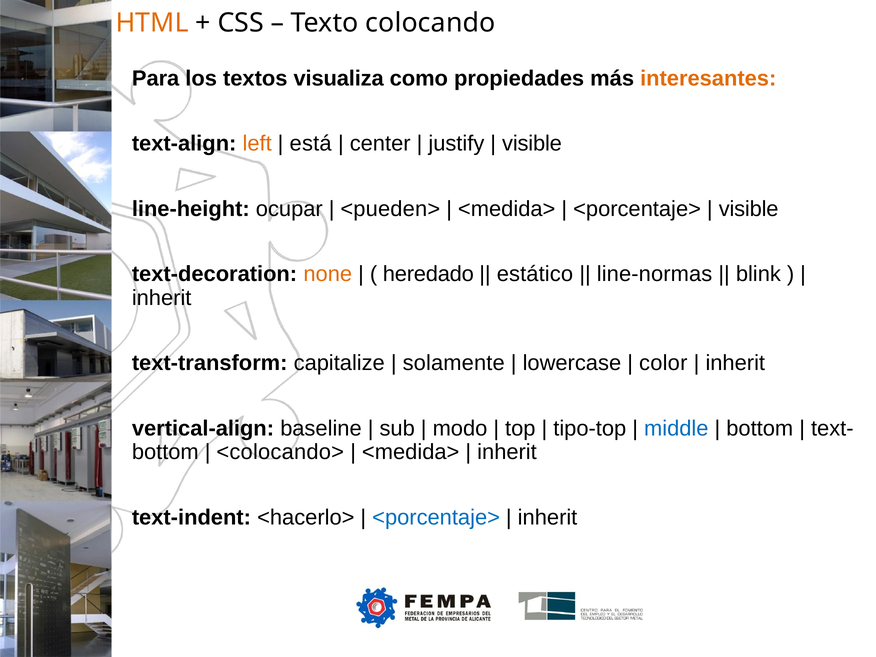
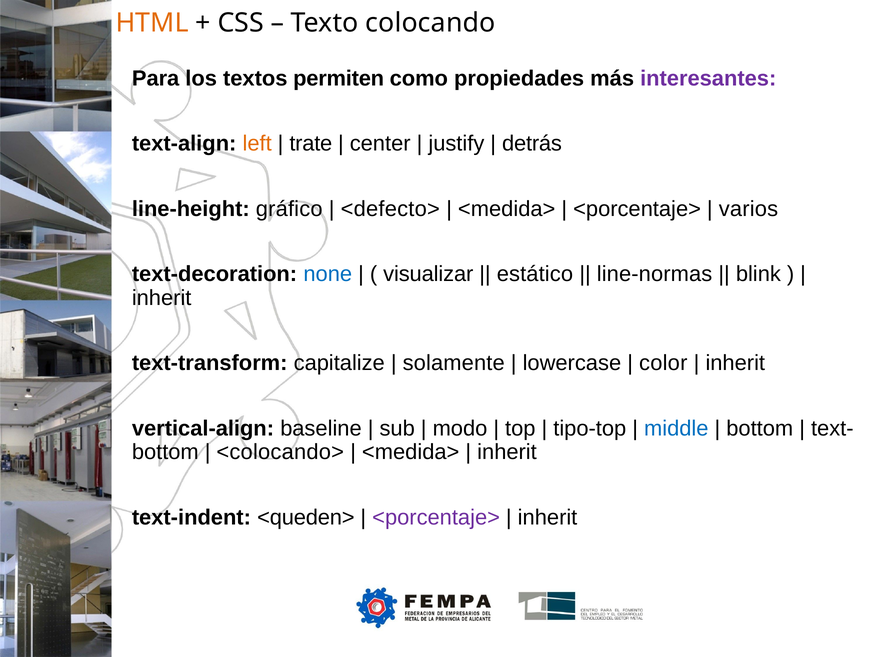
visualiza: visualiza -> permiten (339, 78)
interesantes colour: orange -> purple (708, 78)
está: está -> trate (311, 144)
visible: visible -> detrás (532, 144)
ocupar: ocupar -> gráfico (289, 209)
<pueden>: <pueden> -> <defecto> (390, 209)
visible: visible -> varios (748, 209)
none colour: orange -> blue (328, 274)
heredado: heredado -> visualizar (428, 274)
<hacerlo>: <hacerlo> -> <queden> (306, 517)
<porcentaje> colour: blue -> purple (436, 517)
